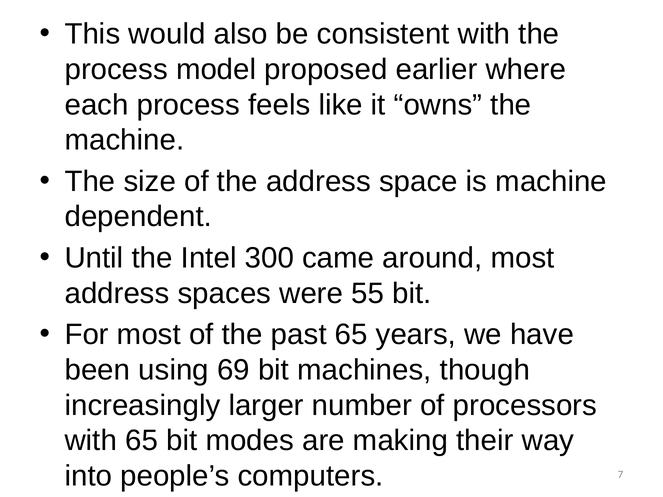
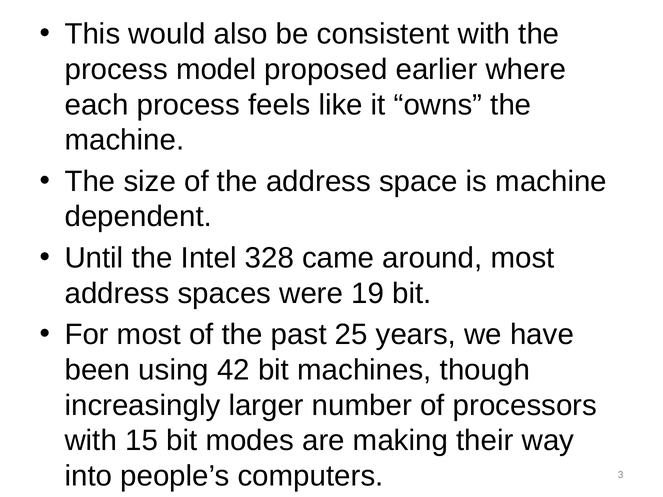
300: 300 -> 328 (269, 258)
55: 55 -> 19 (368, 293)
past 65: 65 -> 25 (351, 335)
69: 69 -> 42 (233, 370)
with 65: 65 -> 15 (142, 441)
7: 7 -> 3 (620, 475)
